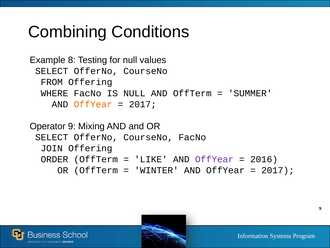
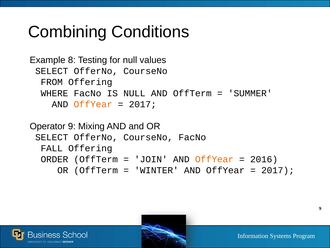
JOIN: JOIN -> FALL (52, 148)
LIKE: LIKE -> JOIN (151, 159)
OffYear colour: purple -> orange (214, 159)
